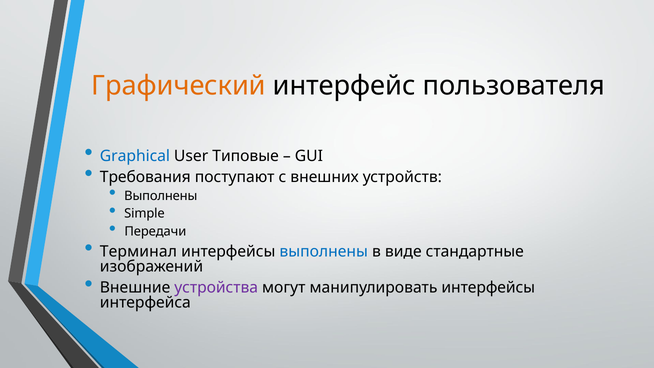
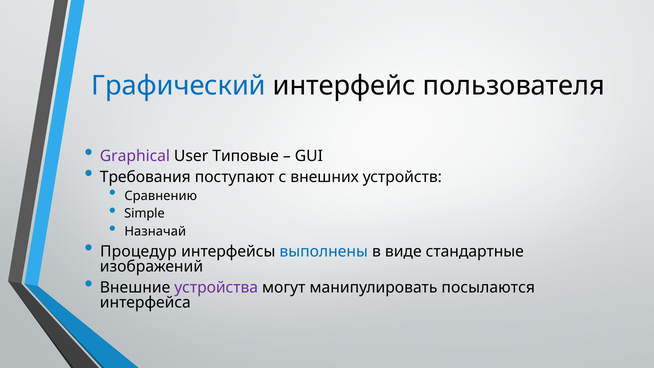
Графический colour: orange -> blue (179, 86)
Graphical colour: blue -> purple (135, 156)
Выполнены: Выполнены -> Сравнению (161, 196)
Передачи: Передачи -> Назначай (155, 231)
Терминал: Терминал -> Процедур (138, 251)
манипулировать интерфейсы: интерфейсы -> посылаются (488, 287)
